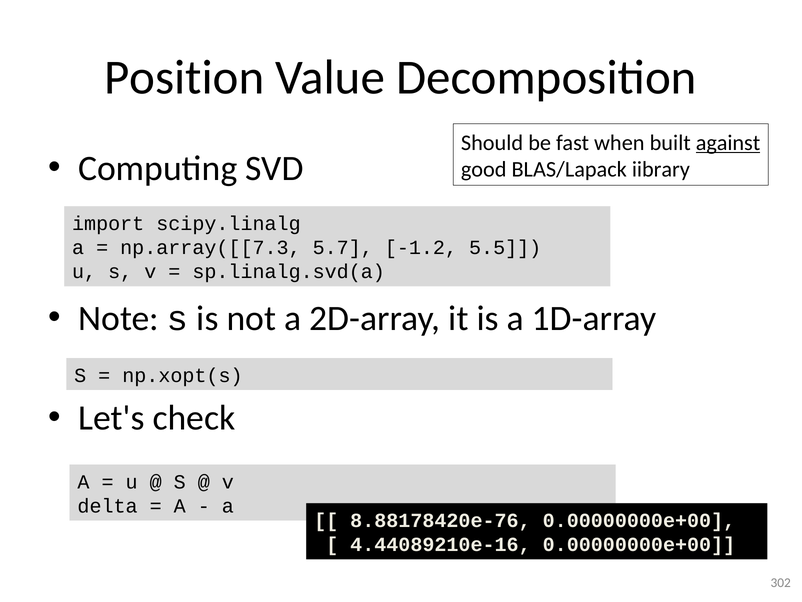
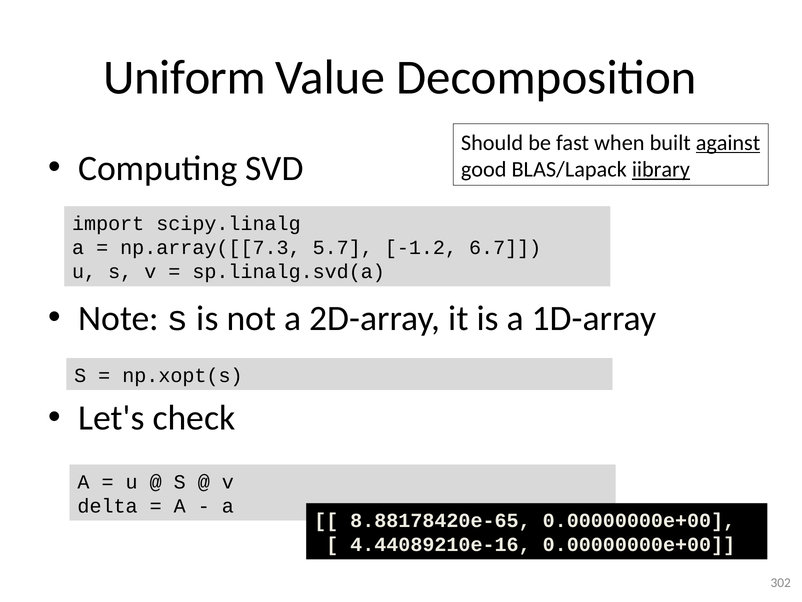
Position: Position -> Uniform (184, 78)
iibrary underline: none -> present (661, 169)
5.5: 5.5 -> 6.7 (505, 247)
8.88178420e-76: 8.88178420e-76 -> 8.88178420e-65 (440, 520)
